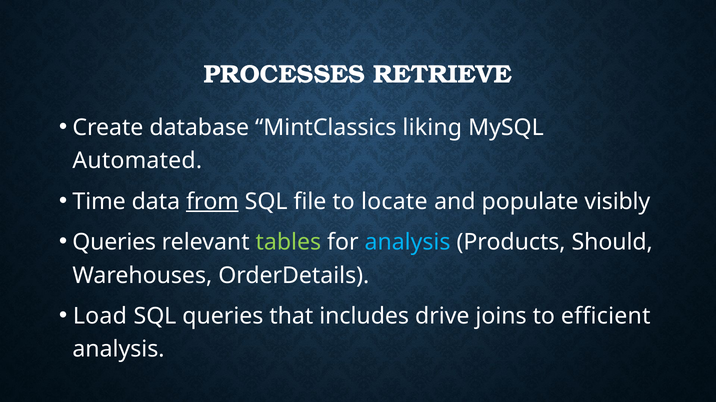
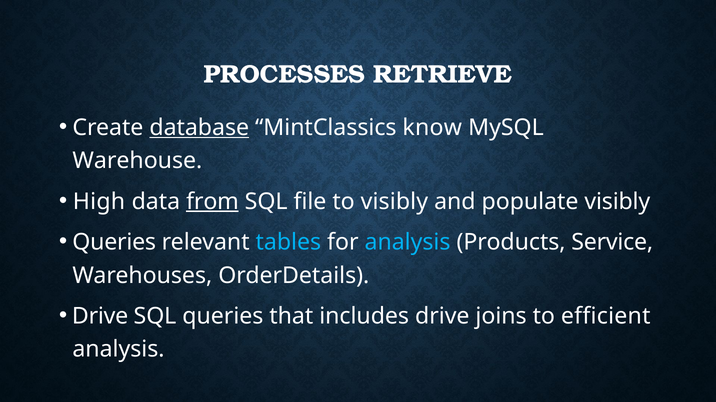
database underline: none -> present (199, 128)
liking: liking -> know (432, 128)
Automated: Automated -> Warehouse (137, 161)
Time: Time -> High (99, 202)
to locate: locate -> visibly (394, 202)
tables colour: light green -> light blue (288, 243)
Should: Should -> Service (612, 243)
Load: Load -> Drive (100, 317)
